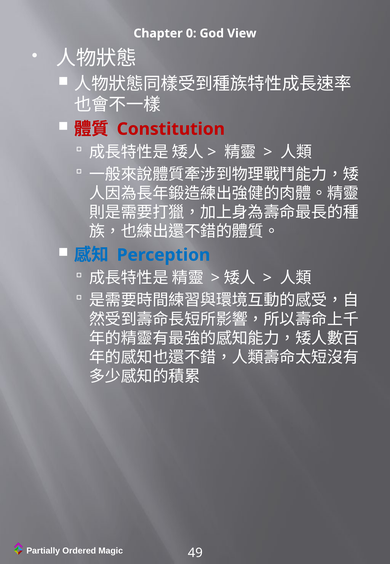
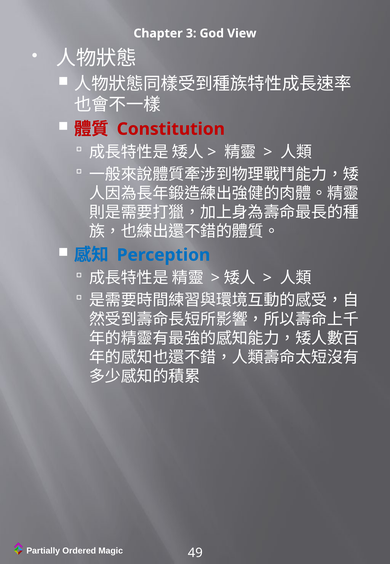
0: 0 -> 3 (191, 33)
